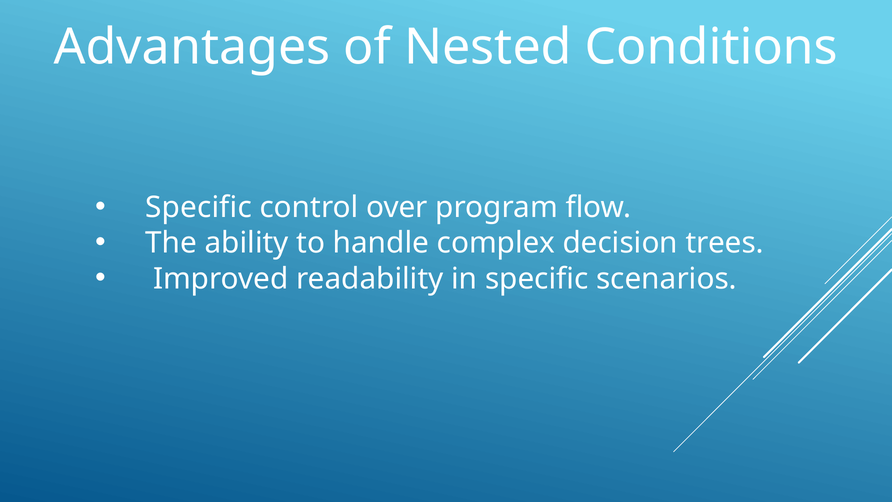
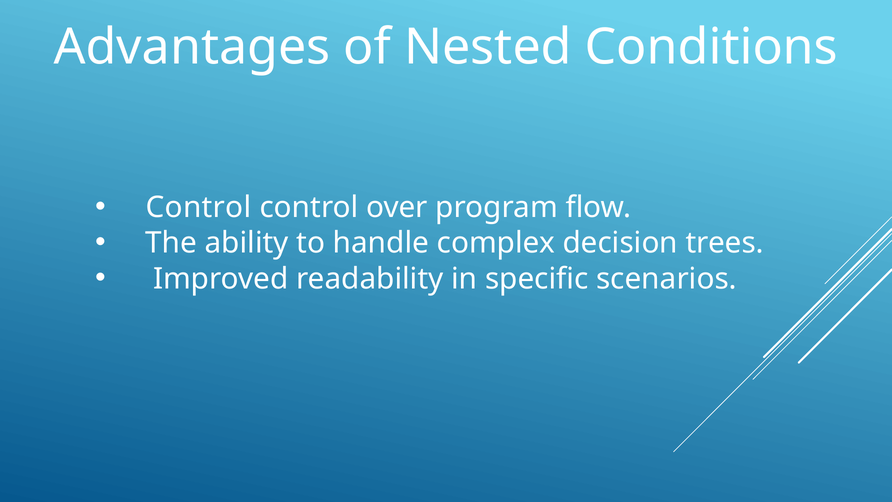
Specific: Specific -> Control (198, 207)
